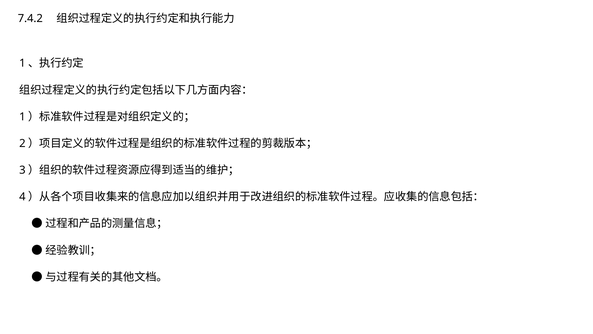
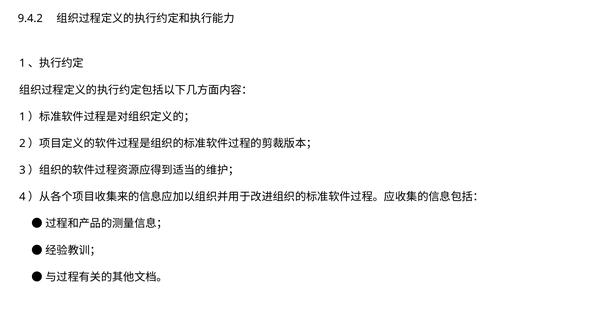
7.4.2: 7.4.2 -> 9.4.2 (30, 18)
